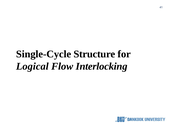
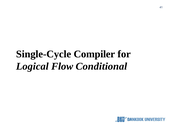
Structure: Structure -> Compiler (94, 54)
Interlocking: Interlocking -> Conditional (101, 67)
